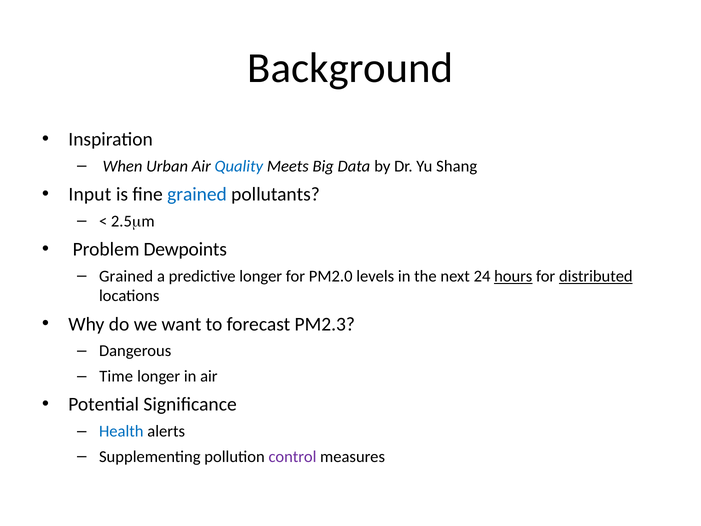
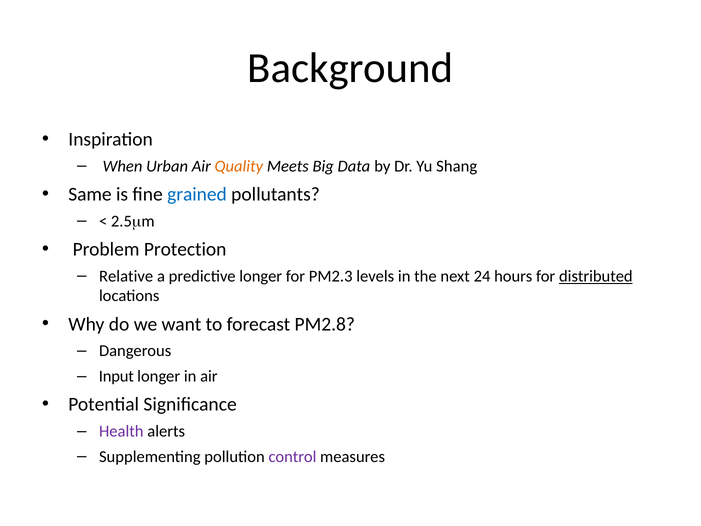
Quality colour: blue -> orange (239, 166)
Input: Input -> Same (90, 194)
Dewpoints: Dewpoints -> Protection (185, 249)
Grained: Grained -> Relative (126, 276)
PM2.0: PM2.0 -> PM2.3 (331, 276)
hours underline: present -> none (513, 276)
PM2.3: PM2.3 -> PM2.8 (325, 324)
Time: Time -> Input (116, 376)
Health colour: blue -> purple (121, 431)
